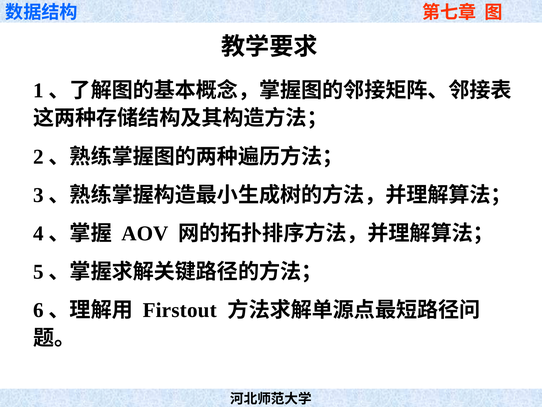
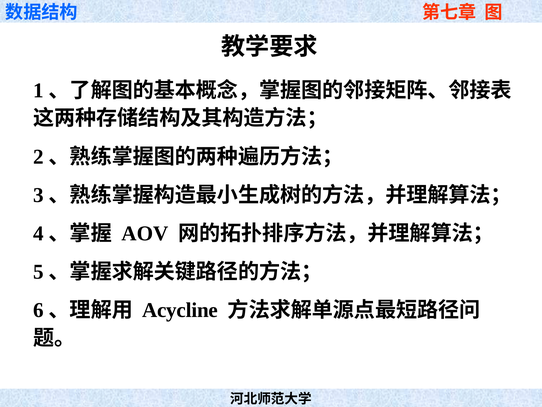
Firstout: Firstout -> Acycline (180, 310)
